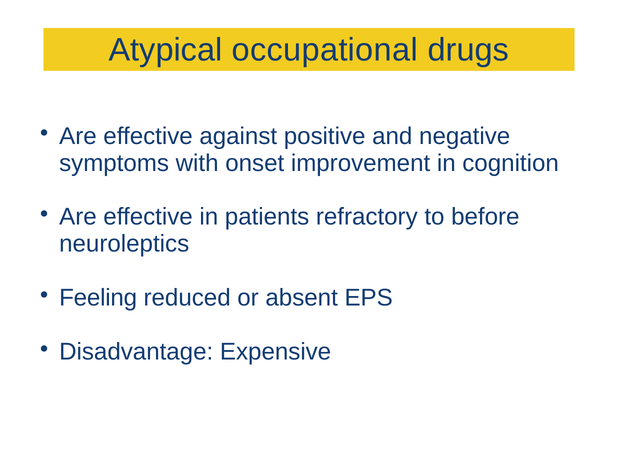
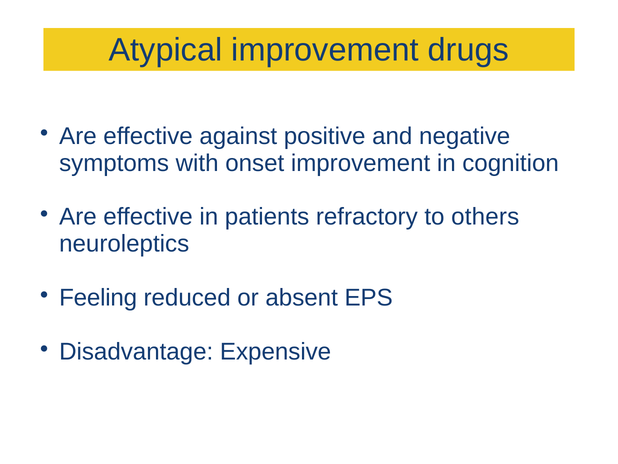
Atypical occupational: occupational -> improvement (325, 50)
before: before -> others (485, 217)
